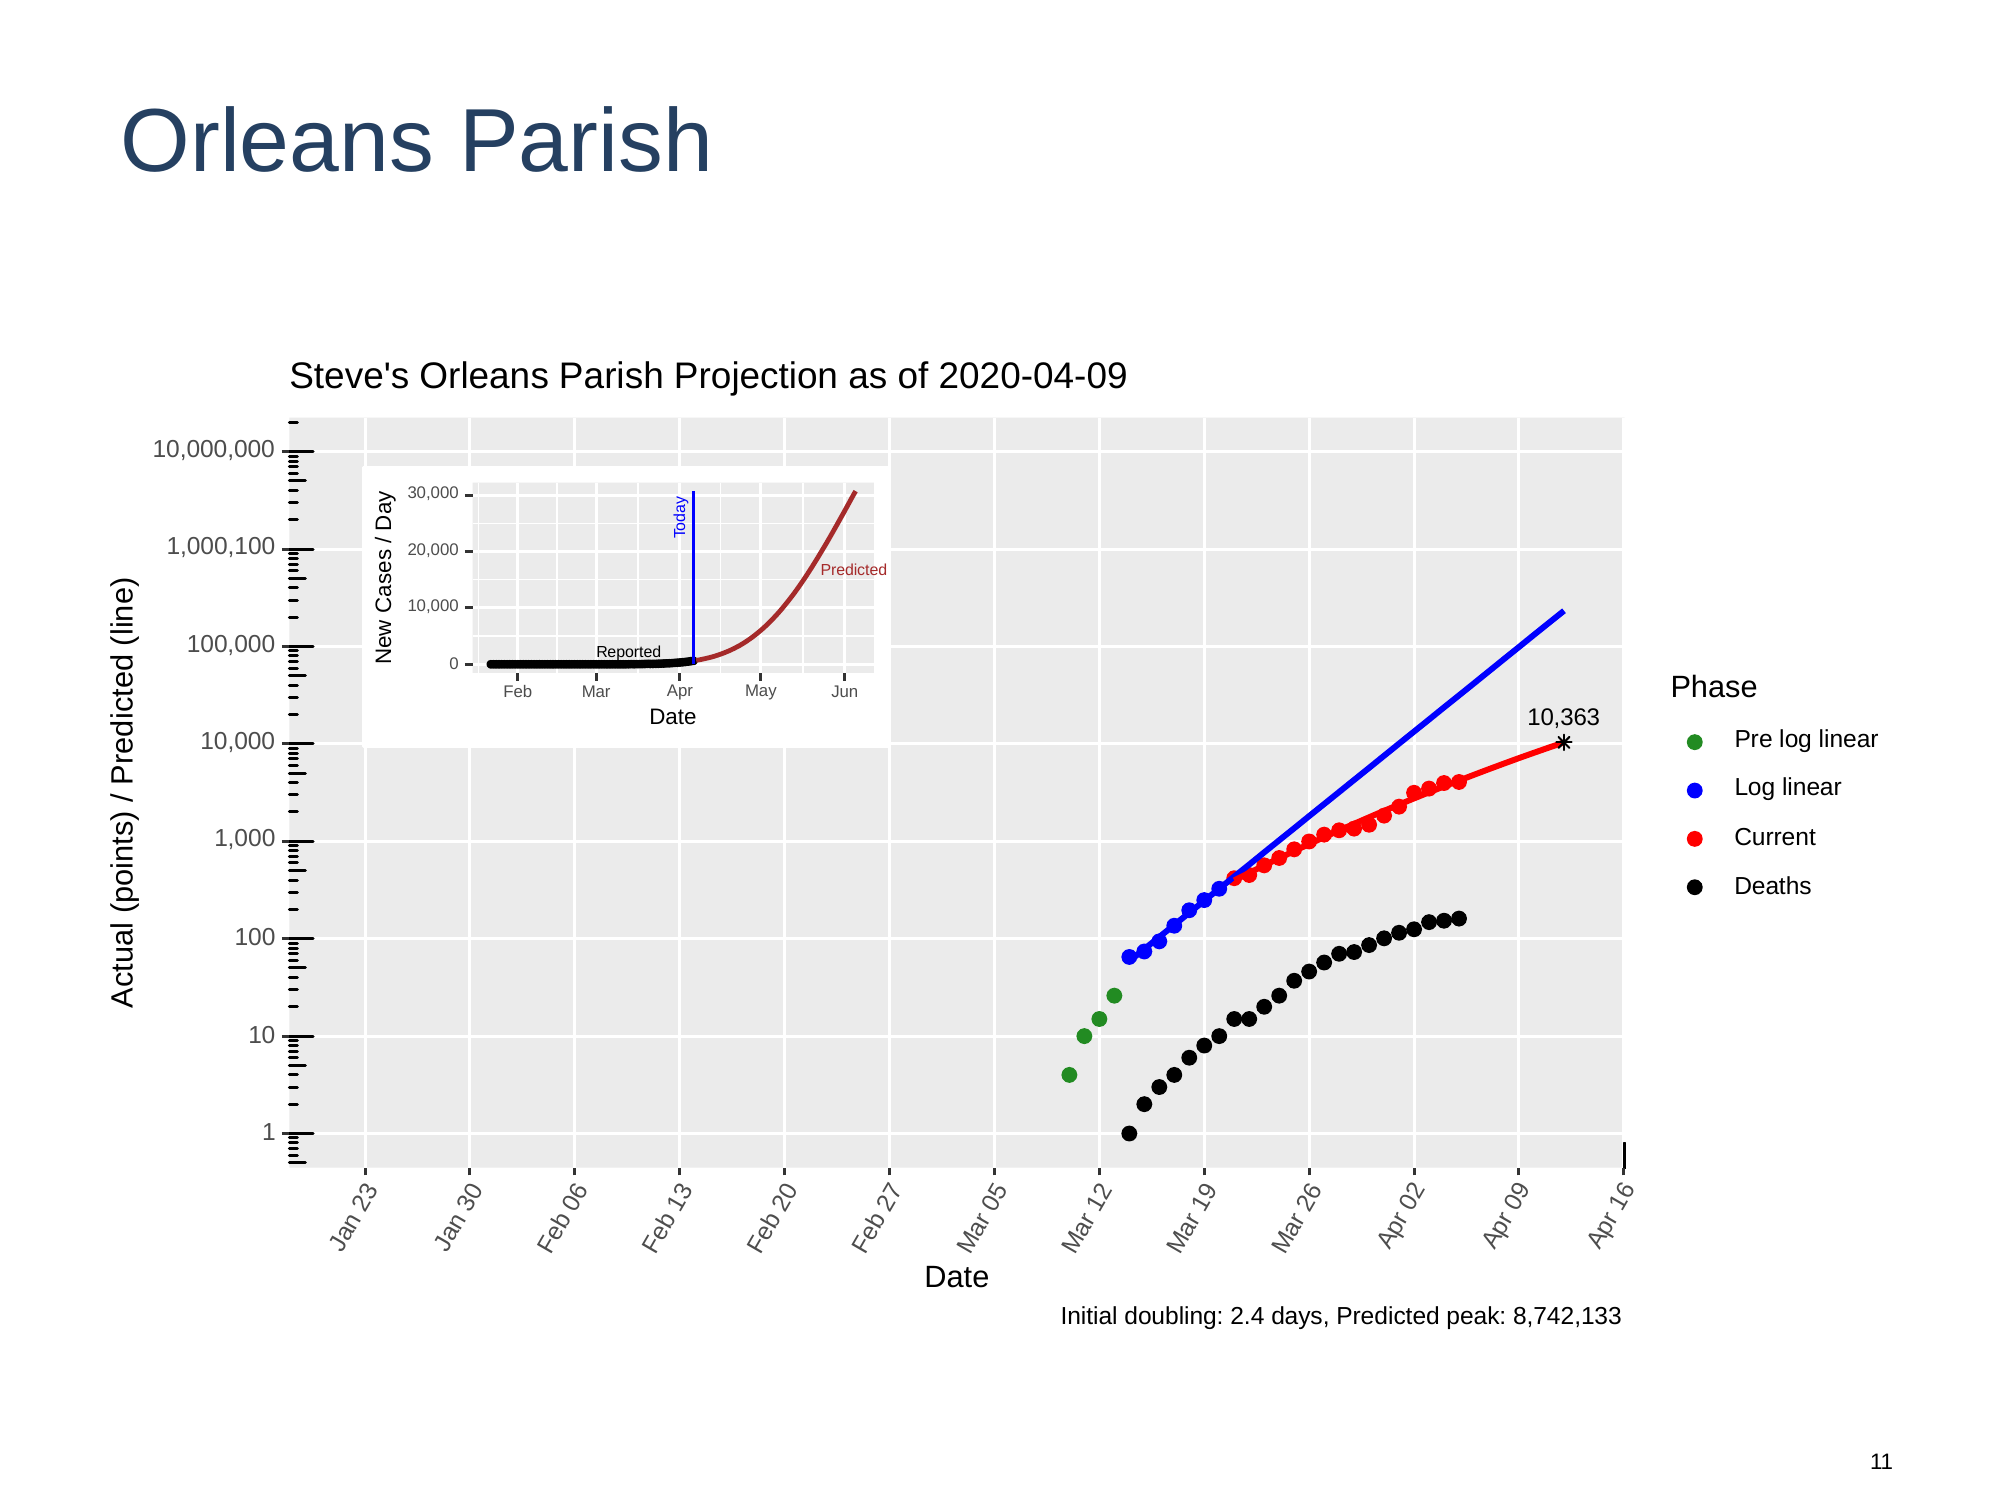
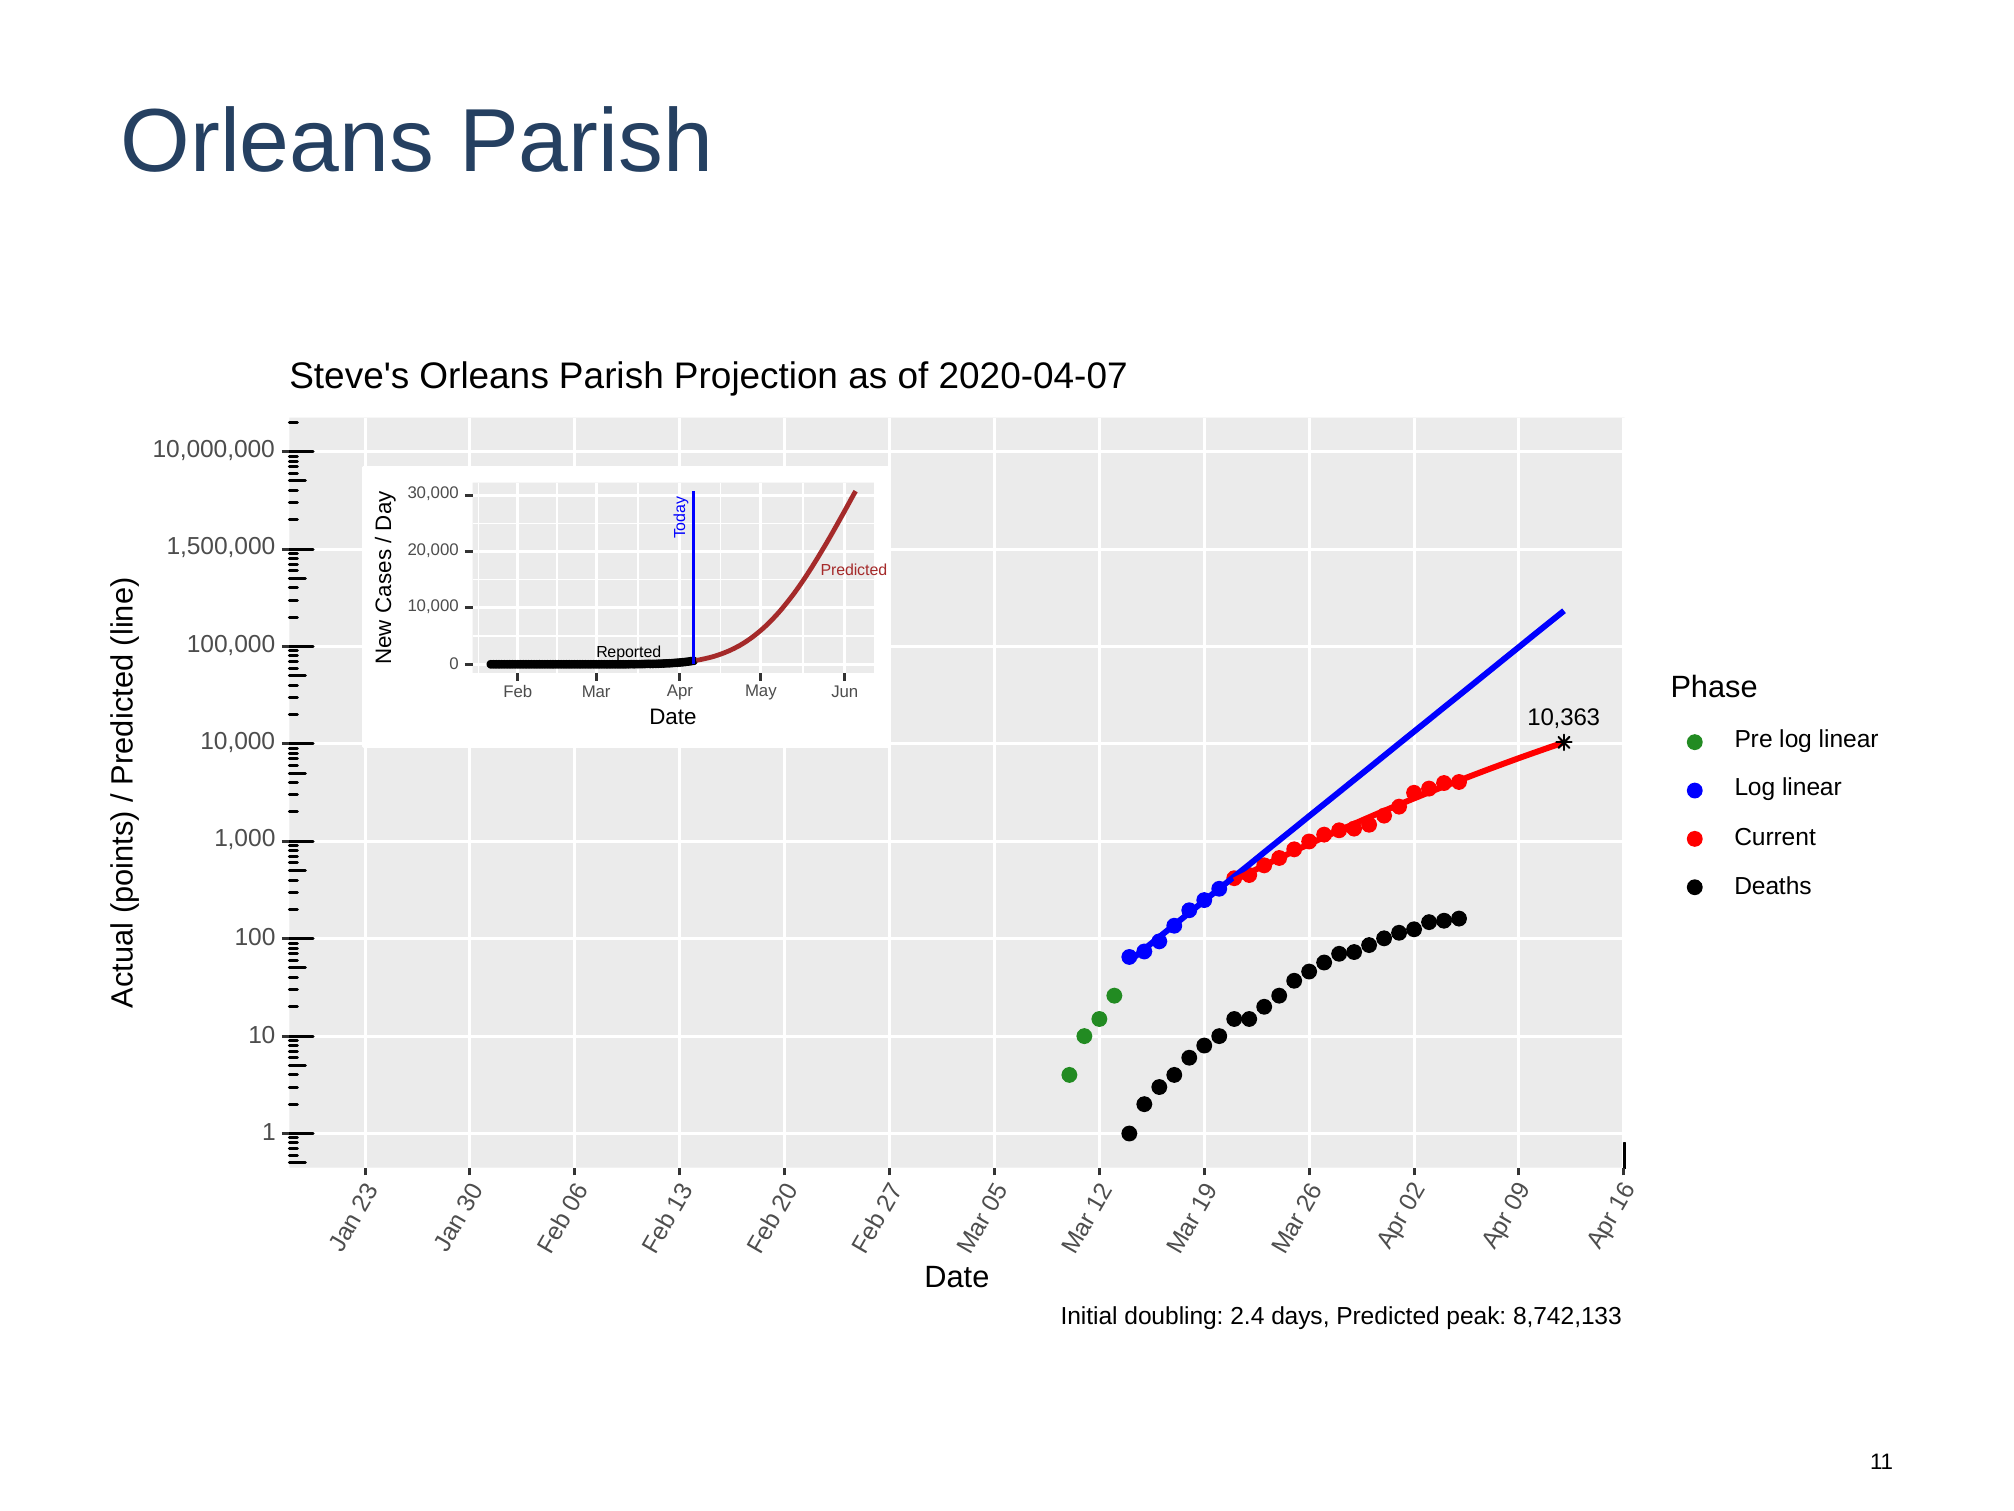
2020-04-09: 2020-04-09 -> 2020-04-07 (1033, 376)
1,000,100: 1,000,100 -> 1,500,000 (221, 546)
